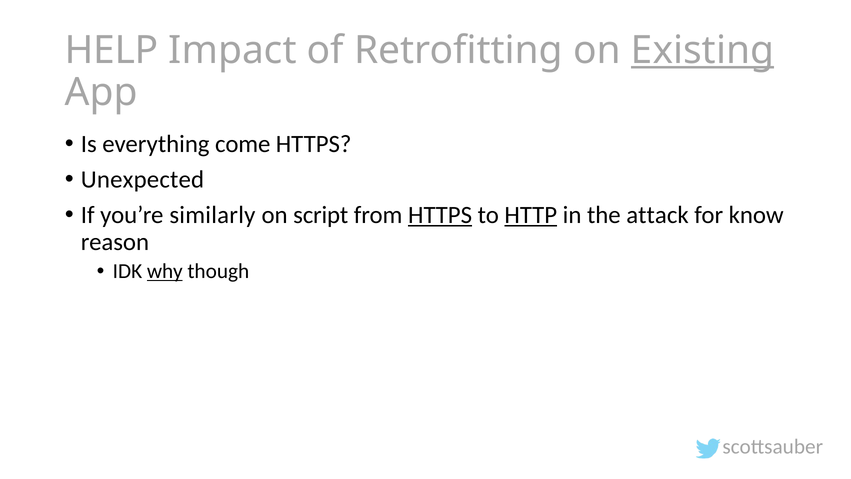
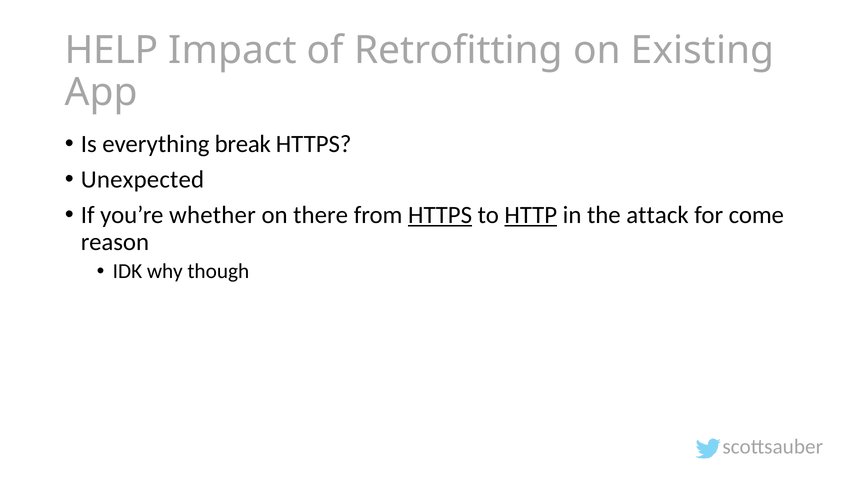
Existing underline: present -> none (703, 50)
come: come -> break (243, 144)
similarly: similarly -> whether (212, 215)
script: script -> there (321, 215)
know: know -> come (756, 215)
why underline: present -> none (165, 271)
